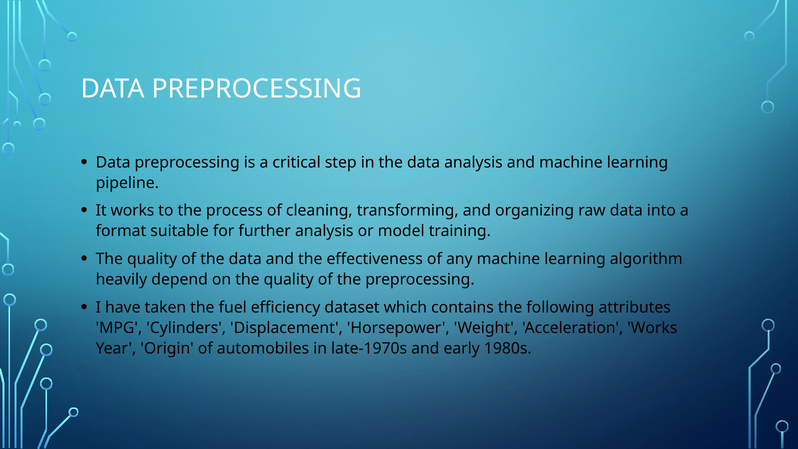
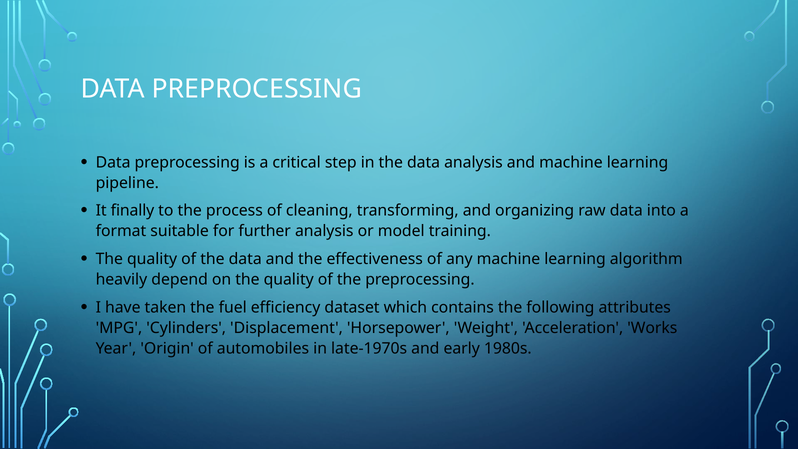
It works: works -> finally (132, 211)
